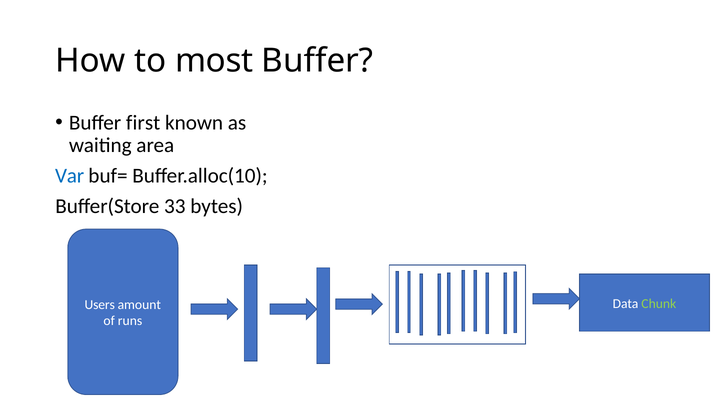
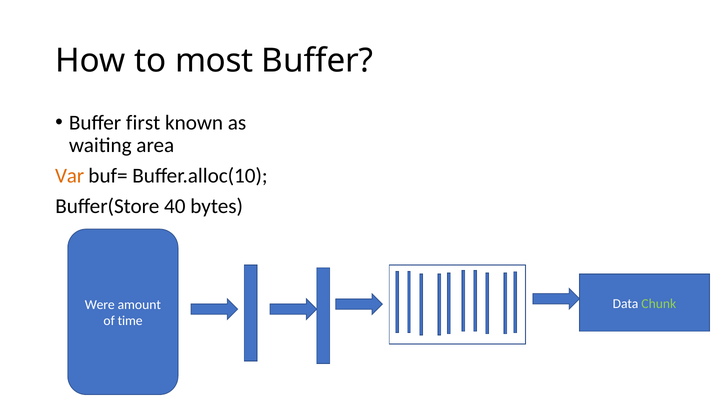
Var colour: blue -> orange (70, 176)
33: 33 -> 40 (175, 206)
Users: Users -> Were (100, 305)
runs: runs -> time (130, 321)
